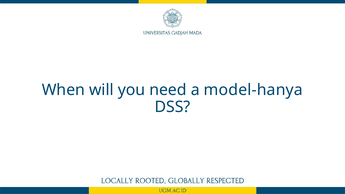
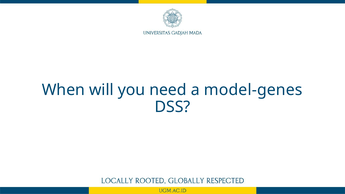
model-hanya: model-hanya -> model-genes (253, 90)
